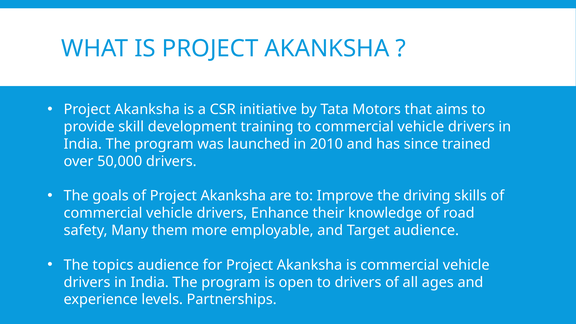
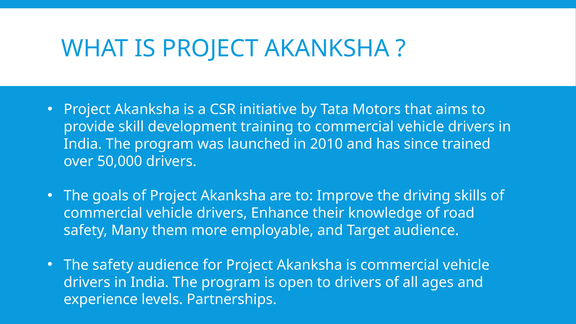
The topics: topics -> safety (113, 265)
